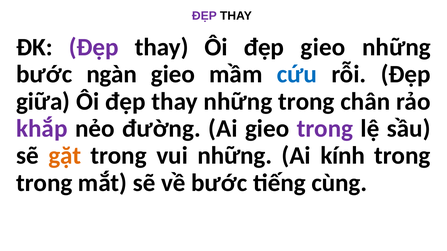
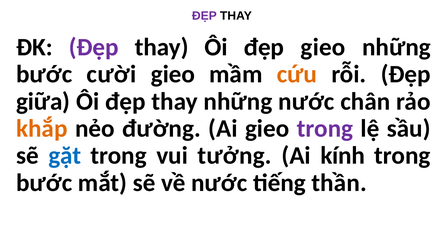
ngàn: ngàn -> cười (111, 74)
cứu colour: blue -> orange (297, 74)
những trong: trong -> nước (306, 102)
khắp colour: purple -> orange (42, 129)
gặt colour: orange -> blue (65, 156)
vui những: những -> tưởng (235, 156)
trong: trong -> bước (44, 183)
về bước: bước -> nước (219, 183)
cùng: cùng -> thần (339, 183)
